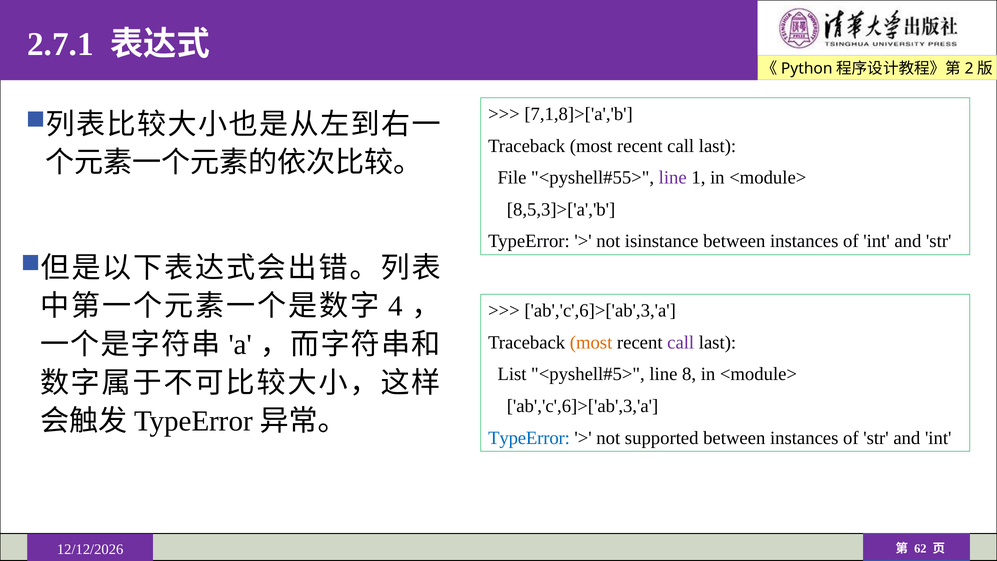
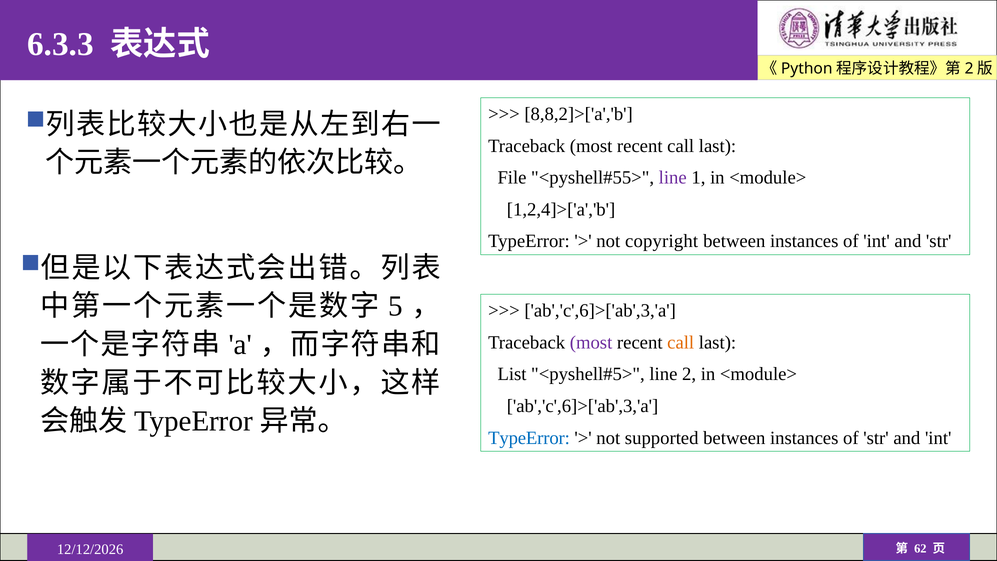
2.7.1: 2.7.1 -> 6.3.3 (61, 44)
7,1,8]>['a','b: 7,1,8]>['a','b -> 8,8,2]>['a','b (579, 114)
8,5,3]>['a','b: 8,5,3]>['a','b -> 1,2,4]>['a','b (561, 209)
isinstance: isinstance -> copyright (662, 241)
4: 4 -> 5 (395, 306)
most colour: orange -> purple (591, 342)
call colour: purple -> orange (681, 342)
8: 8 -> 2 (689, 374)
